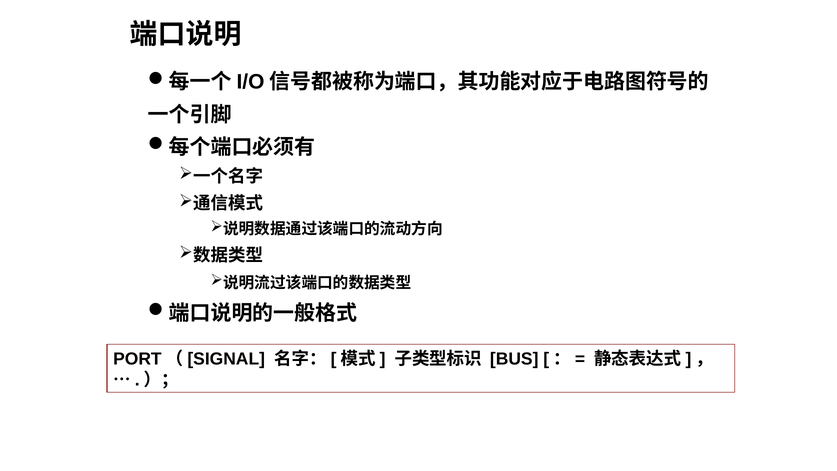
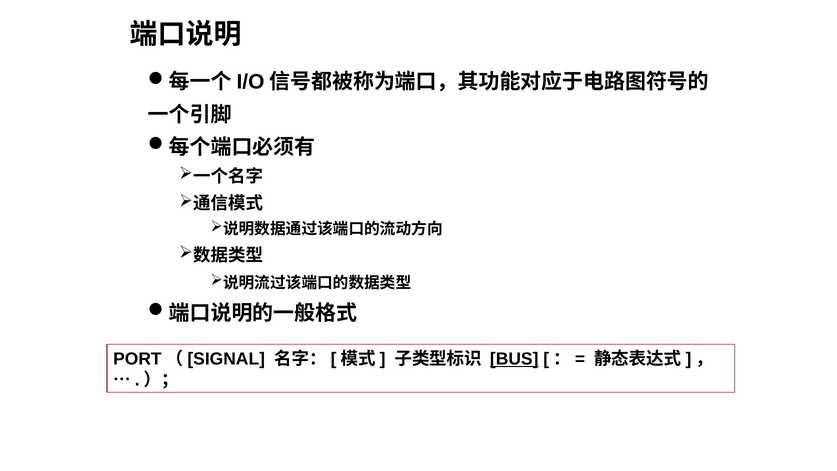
BUS underline: none -> present (514, 359)
